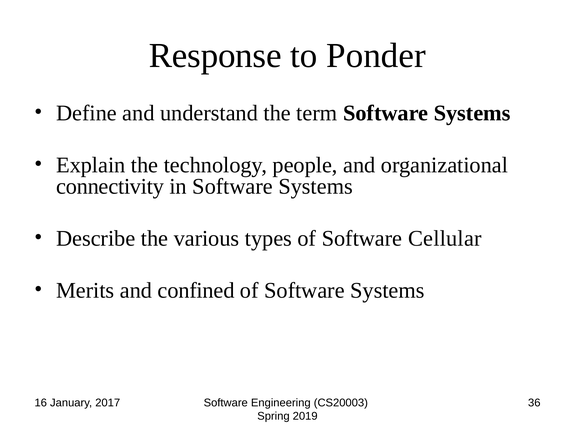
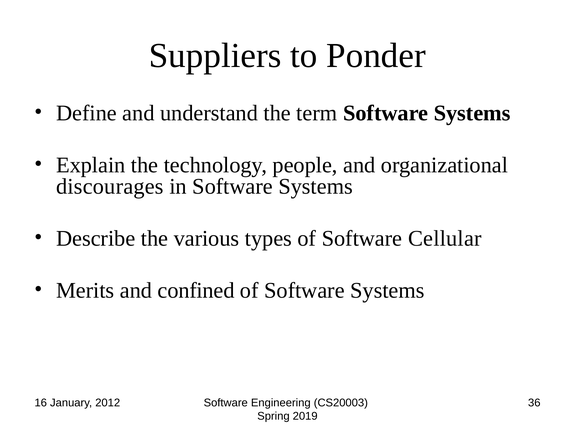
Response: Response -> Suppliers (215, 56)
connectivity: connectivity -> discourages (110, 187)
2017: 2017 -> 2012 (108, 403)
